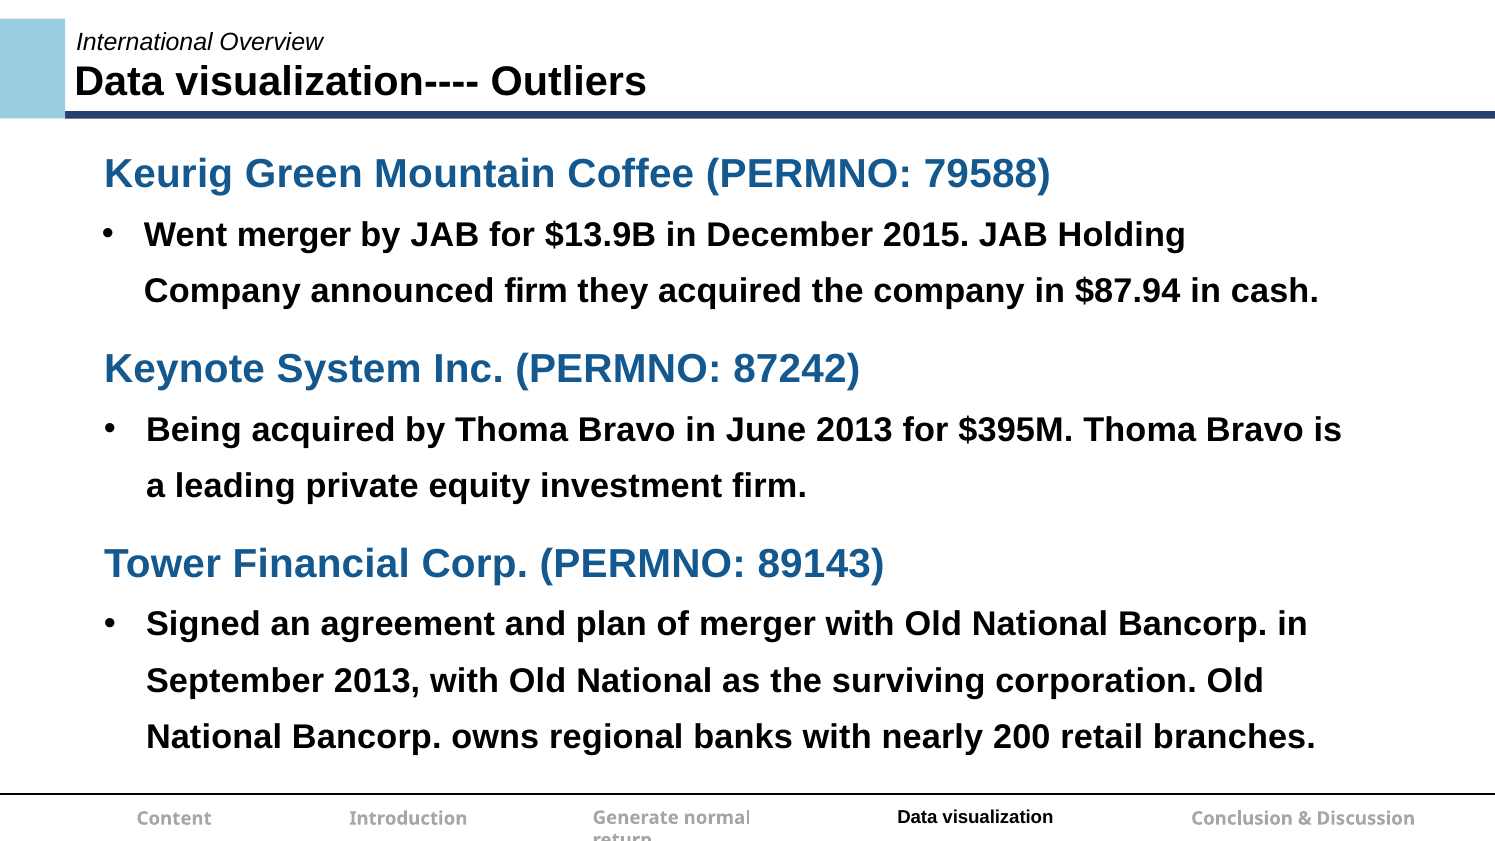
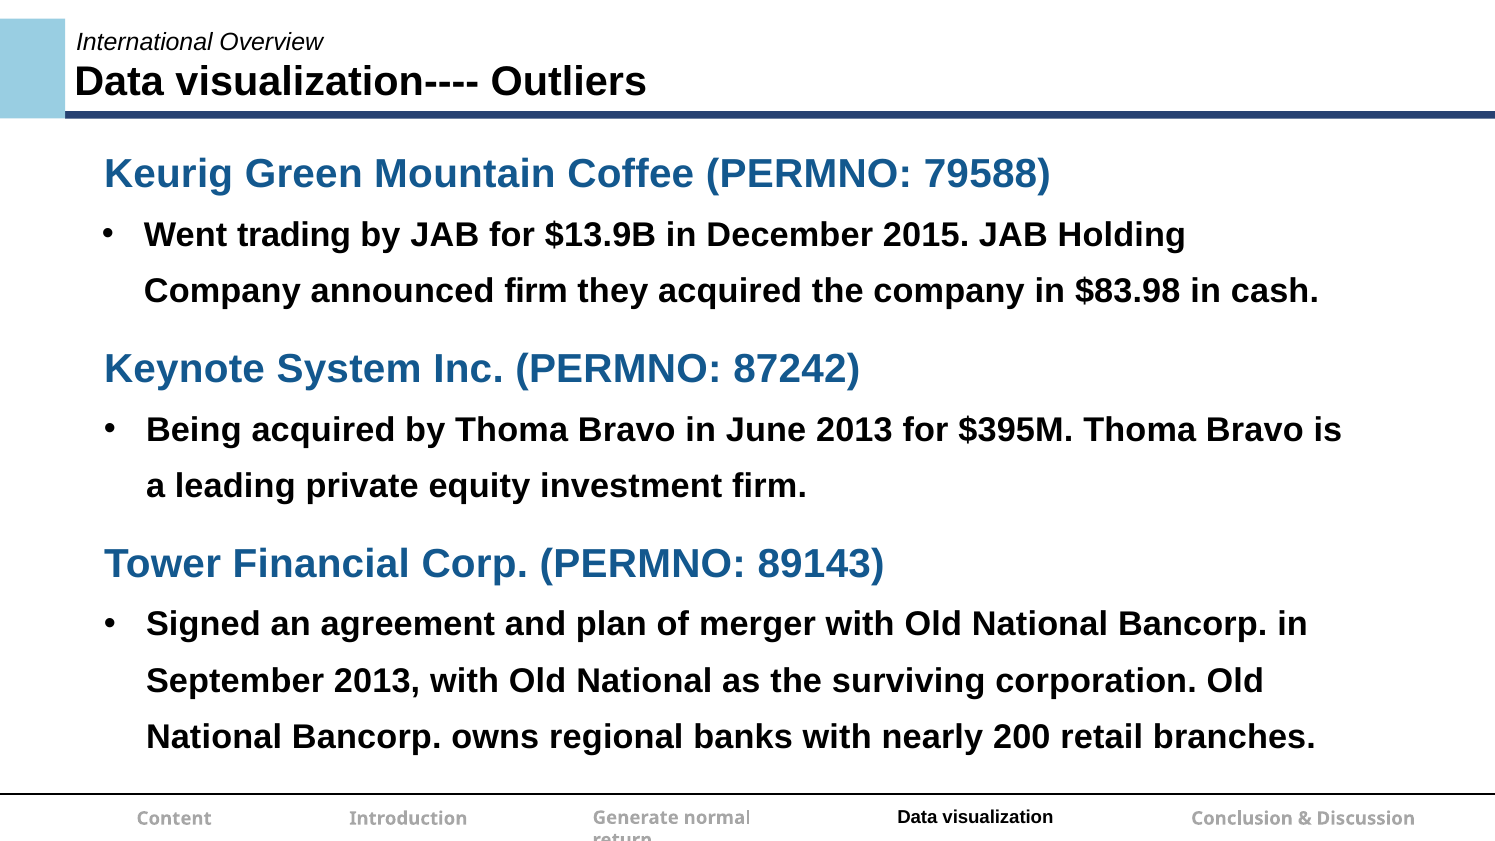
Went merger: merger -> trading (294, 235)
$87.94: $87.94 -> $83.98 (1128, 291)
